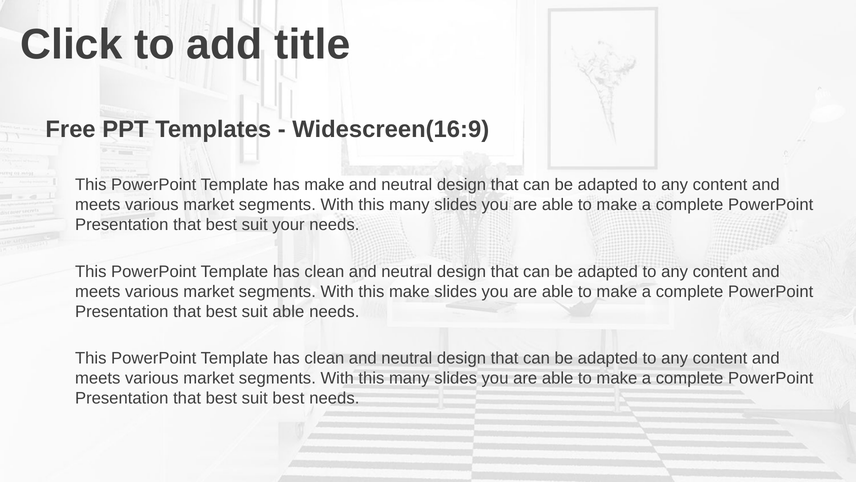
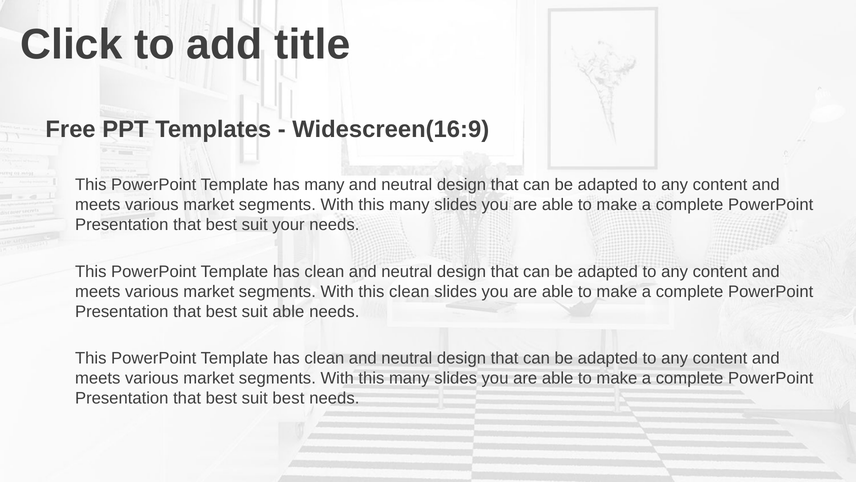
has make: make -> many (324, 185)
this make: make -> clean (409, 291)
